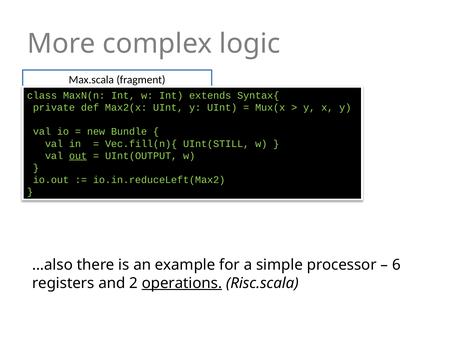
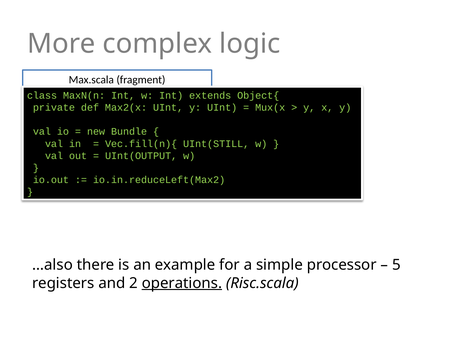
Syntax{: Syntax{ -> Object{ (258, 96)
out underline: present -> none (78, 156)
6: 6 -> 5 (396, 265)
